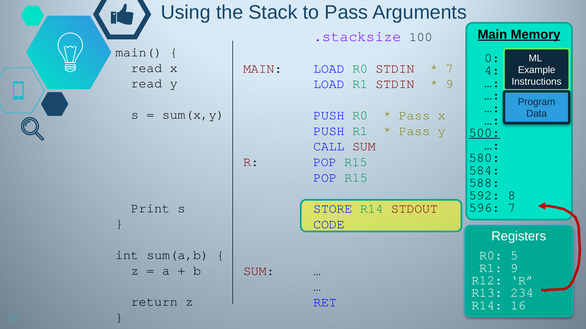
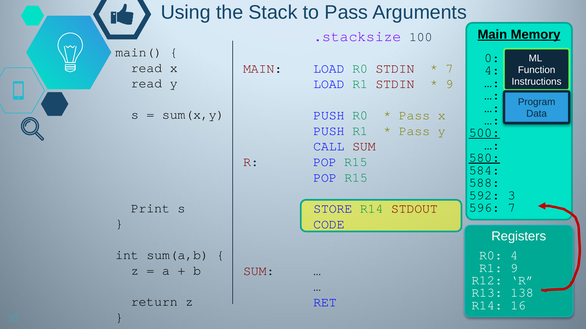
Example: Example -> Function (537, 70)
580 underline: none -> present (484, 158)
8: 8 -> 3 (512, 195)
R0 5: 5 -> 4 (514, 256)
234: 234 -> 138 (522, 293)
